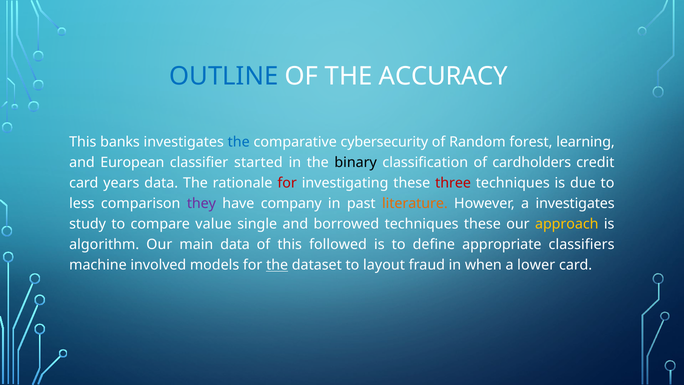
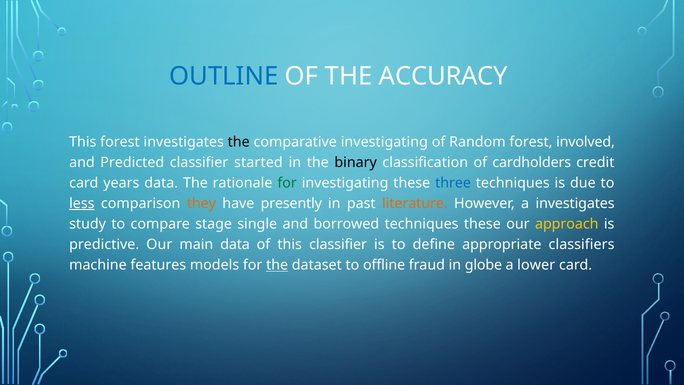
This banks: banks -> forest (120, 142)
the colour: blue -> black (239, 142)
comparative cybersecurity: cybersecurity -> investigating (384, 142)
learning: learning -> involved (586, 142)
European: European -> Predicted (132, 162)
for colour: red -> green (287, 183)
three colour: red -> blue (453, 183)
less underline: none -> present (82, 203)
they colour: purple -> orange (201, 203)
company: company -> presently (291, 203)
value: value -> stage (214, 224)
algorithm: algorithm -> predictive (104, 244)
this followed: followed -> classifier (338, 244)
involved: involved -> features (158, 265)
layout: layout -> offline (384, 265)
when: when -> globe (483, 265)
